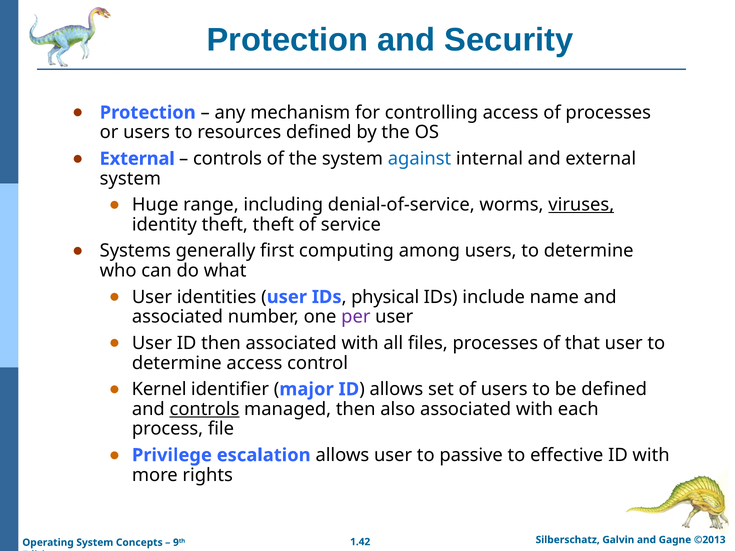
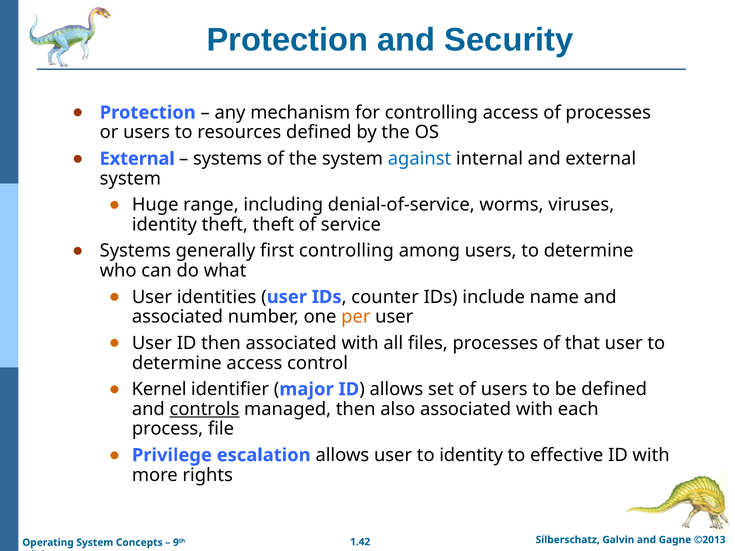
controls: controls -> systems (228, 159)
viruses underline: present -> none (581, 205)
first computing: computing -> controlling (346, 251)
physical: physical -> counter (385, 297)
per colour: purple -> orange (356, 317)
to passive: passive -> identity (471, 455)
